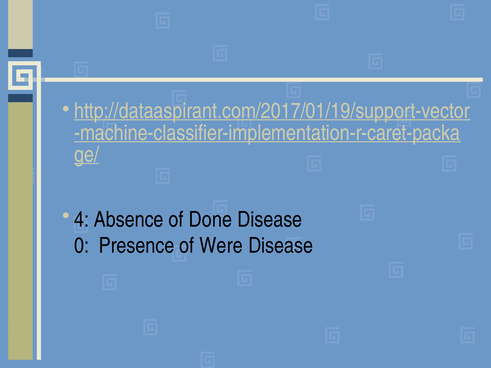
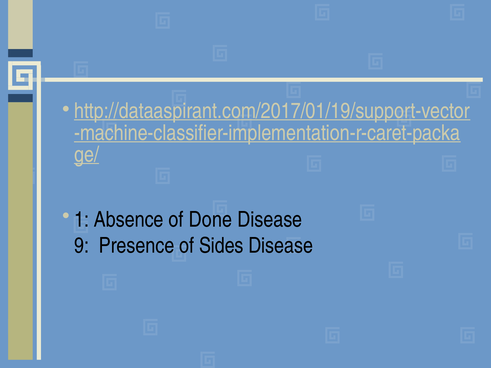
4: 4 -> 1 (82, 220)
0: 0 -> 9 (82, 246)
Were: Were -> Sides (221, 246)
